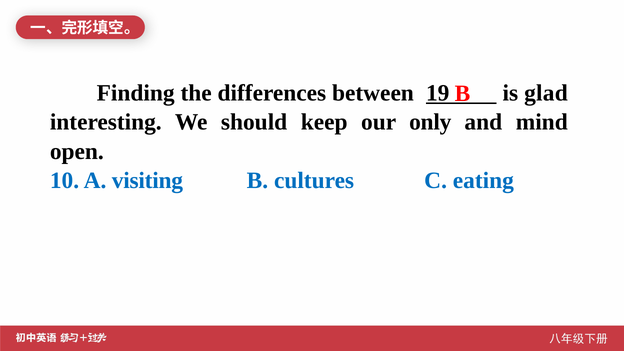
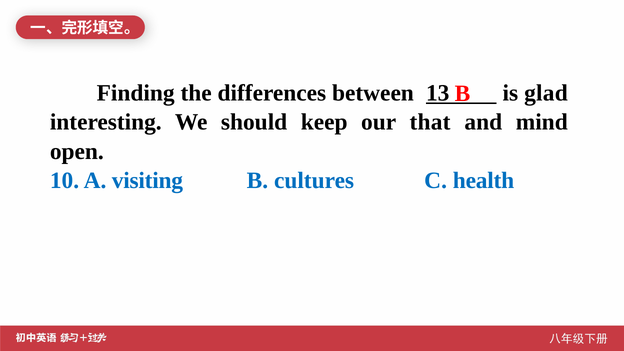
19: 19 -> 13 (438, 93)
only: only -> that (430, 122)
eating: eating -> health (484, 181)
